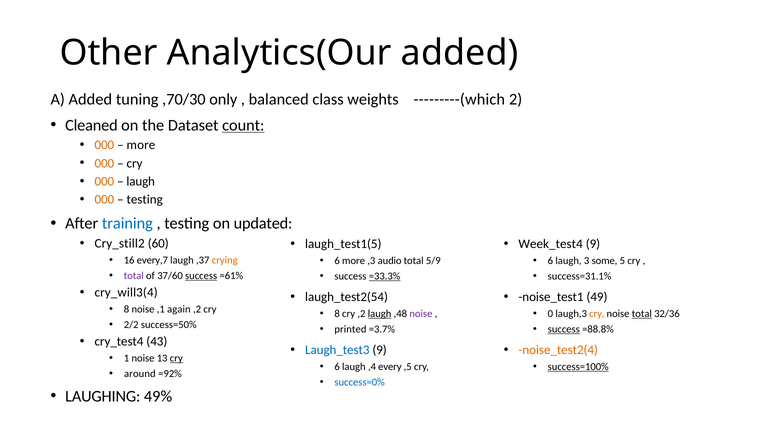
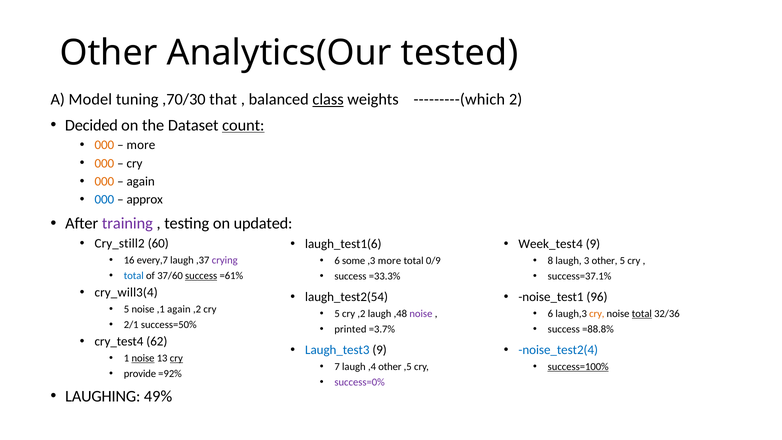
Analytics(Our added: added -> tested (460, 53)
A Added: Added -> Model (90, 99)
only: only -> that (223, 99)
class underline: none -> present (328, 99)
Cleaned: Cleaned -> Decided (91, 125)
laugh: laugh -> again (141, 181)
000 colour: orange -> blue (104, 199)
testing: testing -> approx (145, 199)
training colour: blue -> purple (127, 223)
laugh_test1(5: laugh_test1(5 -> laugh_test1(6 (343, 244)
crying colour: orange -> purple (225, 260)
6 more: more -> some (354, 260)
,3 audio: audio -> more (390, 260)
5/9: 5/9 -> 0/9 (433, 260)
6: 6 -> 8 (550, 260)
3 some: some -> other (605, 260)
total colour: purple -> blue (134, 276)
=33.3% underline: present -> none (385, 276)
success=31.1%: success=31.1% -> success=37.1% (580, 276)
49: 49 -> 96 (597, 297)
8: 8 -> 5 (127, 309)
8: 8 -> 5 (337, 314)
laugh underline: present -> none (380, 314)
0: 0 -> 6 (550, 314)
2/2: 2/2 -> 2/1 (131, 325)
success underline: present -> none (564, 329)
43: 43 -> 62 (157, 341)
noise_test2(4 colour: orange -> blue (558, 350)
noise underline: none -> present (143, 358)
6: 6 -> 7 (337, 367)
,4 every: every -> other (390, 367)
around: around -> provide (140, 373)
success=0% colour: blue -> purple (360, 382)
